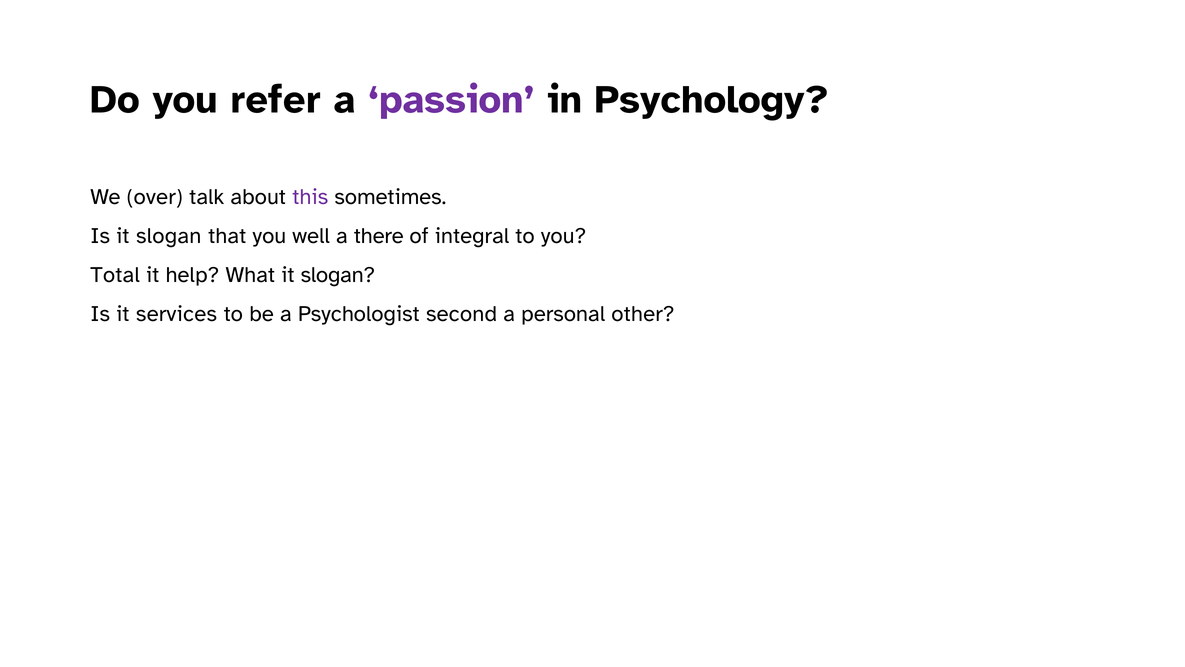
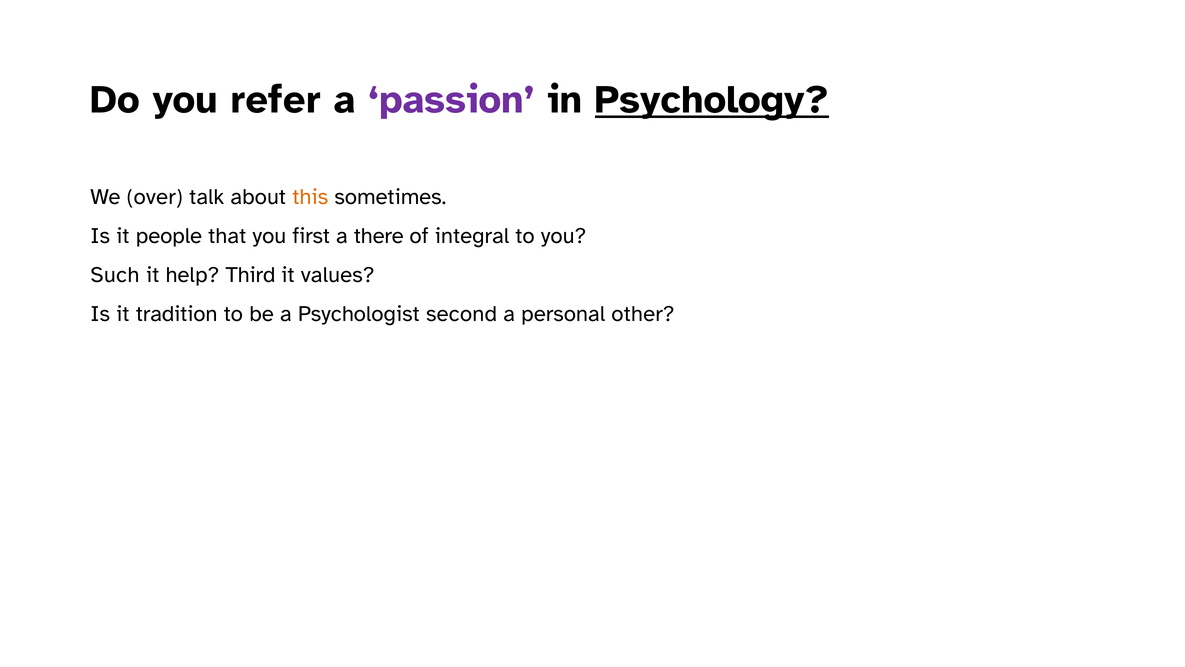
Psychology underline: none -> present (712, 100)
this colour: purple -> orange (310, 197)
Is it slogan: slogan -> people (169, 236)
well: well -> first (311, 236)
Total: Total -> Such (115, 275)
What: What -> Third (250, 275)
slogan: slogan -> values (338, 275)
services: services -> tradition (177, 314)
